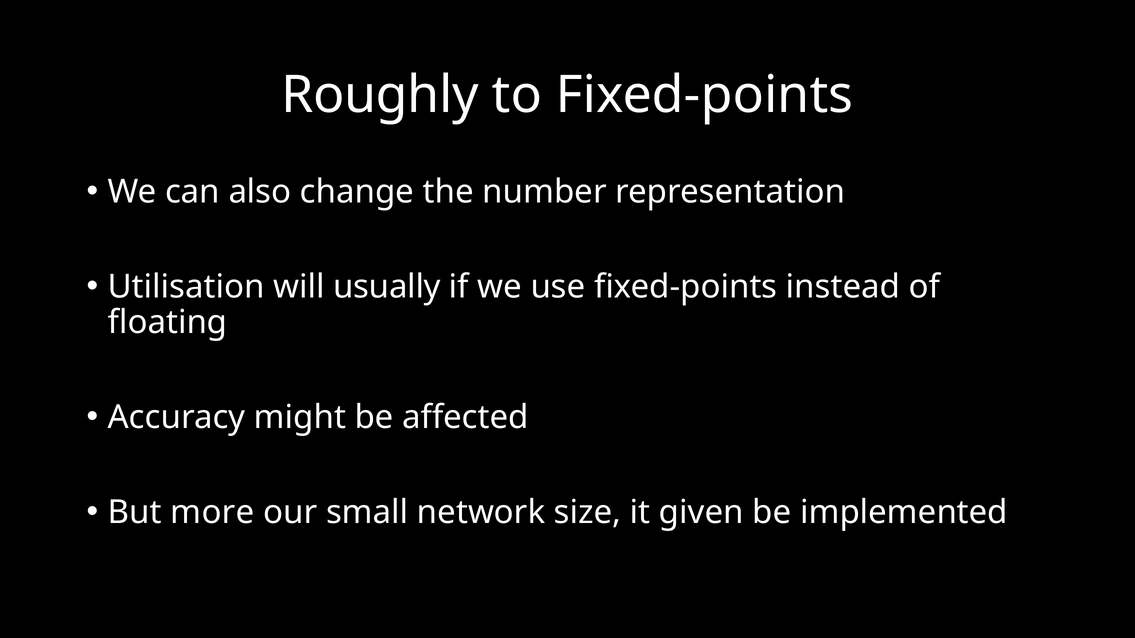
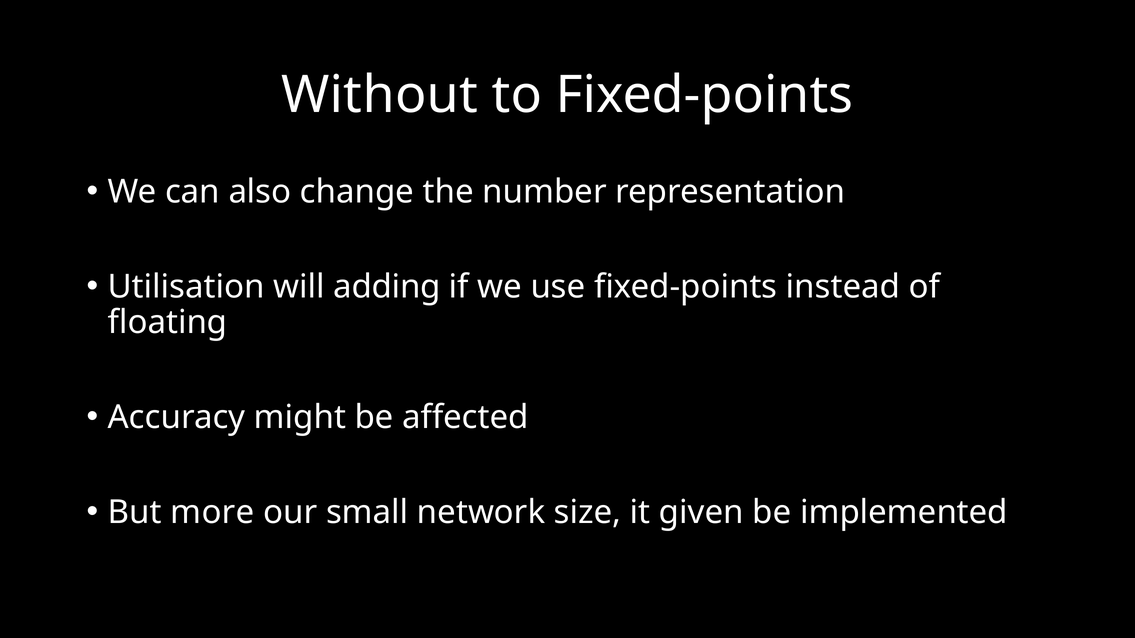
Roughly: Roughly -> Without (380, 95)
usually: usually -> adding (387, 287)
